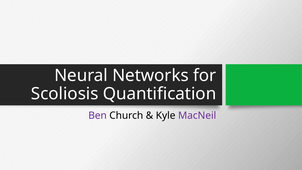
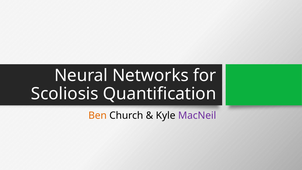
Ben colour: purple -> orange (98, 115)
